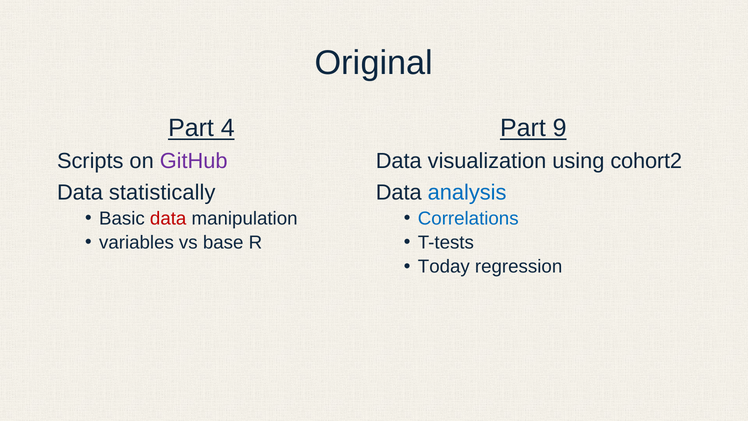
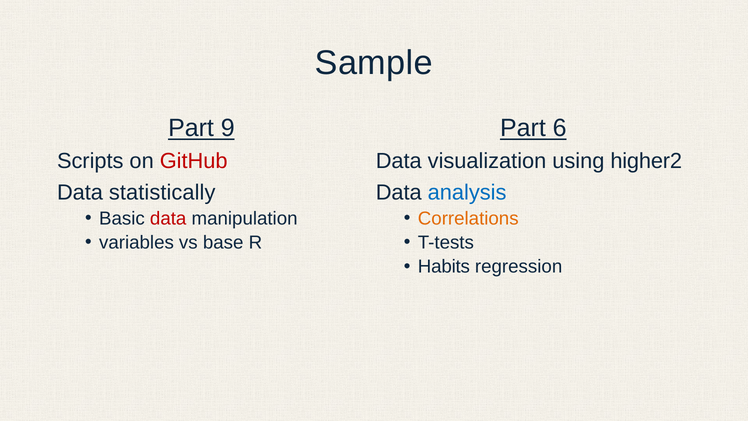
Original: Original -> Sample (374, 63)
4: 4 -> 9 (228, 128)
9: 9 -> 6 (560, 128)
GitHub colour: purple -> red (194, 161)
cohort2: cohort2 -> higher2 (646, 161)
Correlations colour: blue -> orange (468, 218)
Today: Today -> Habits (444, 266)
